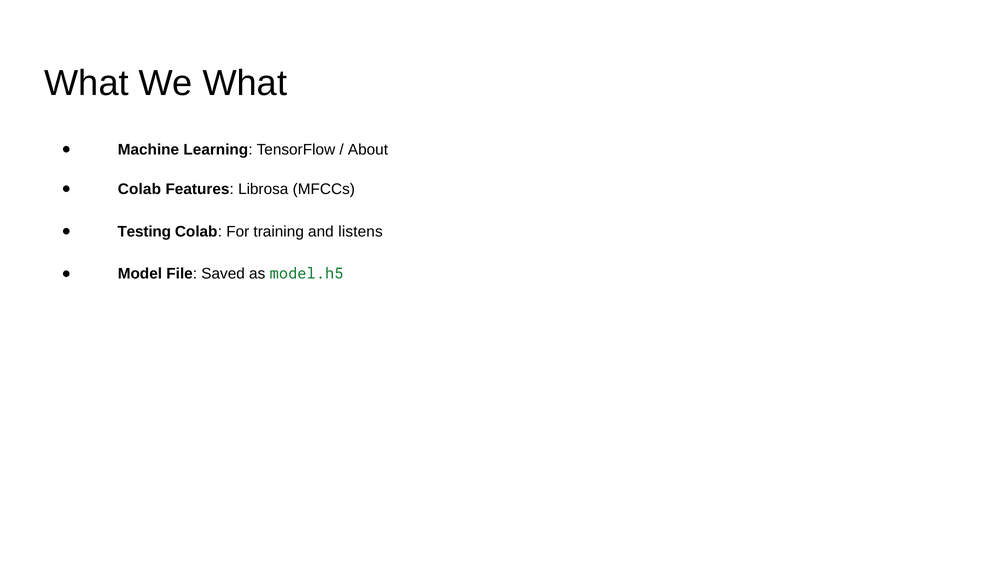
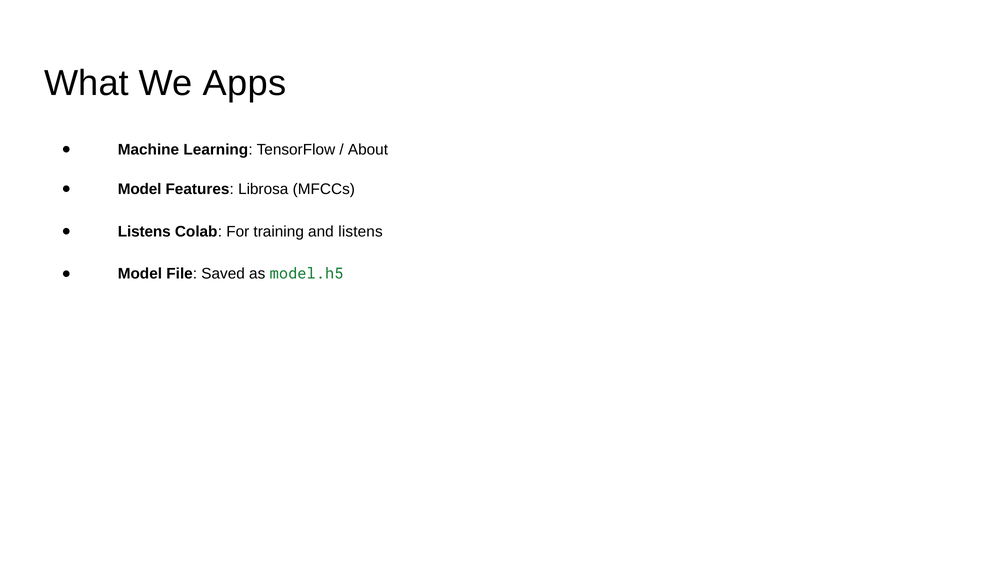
We What: What -> Apps (245, 83)
Colab: Colab -> Model (140, 189)
Testing: Testing -> Listens (144, 232)
